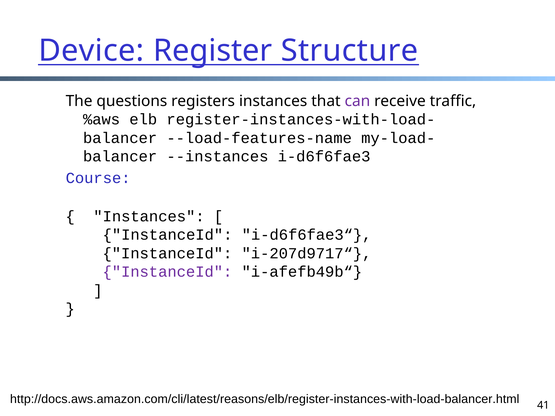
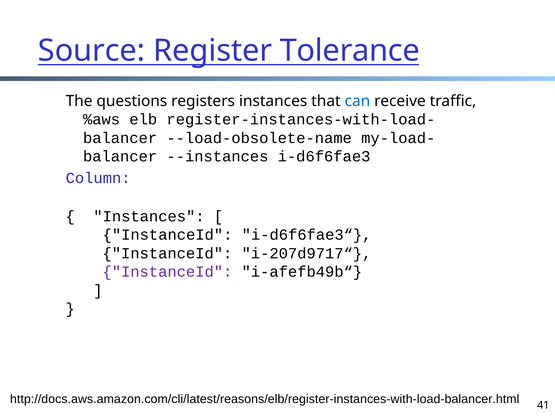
Device: Device -> Source (92, 51)
Structure: Structure -> Tolerance (350, 51)
can colour: purple -> blue (357, 101)
--load-features-name: --load-features-name -> --load-obsolete-name (259, 138)
Course: Course -> Column (98, 178)
